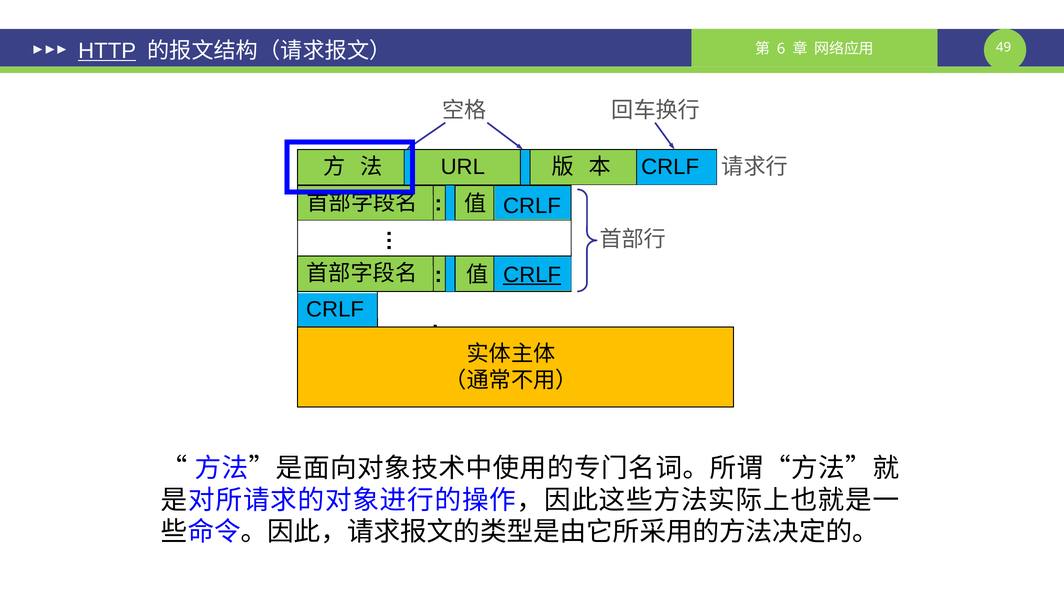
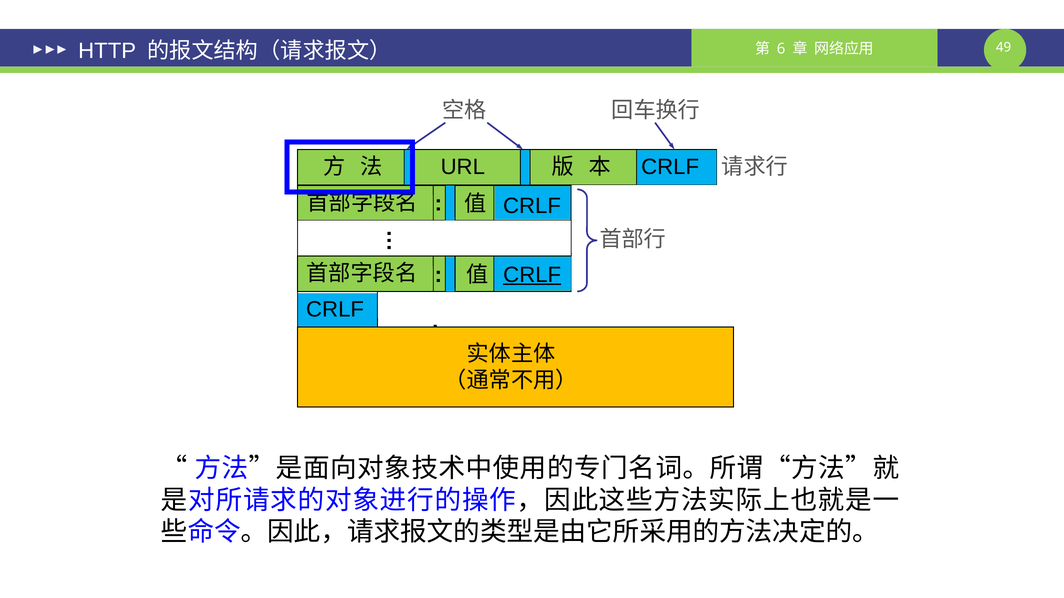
HTTP underline: present -> none (107, 51)
